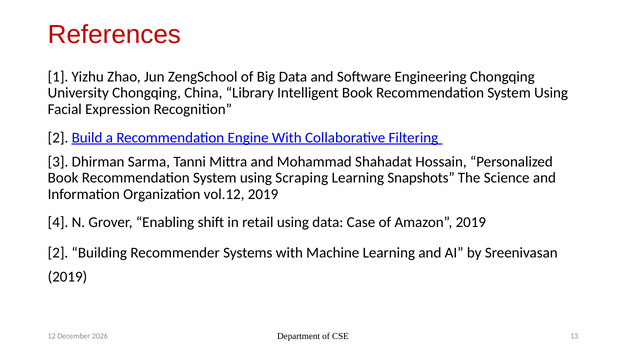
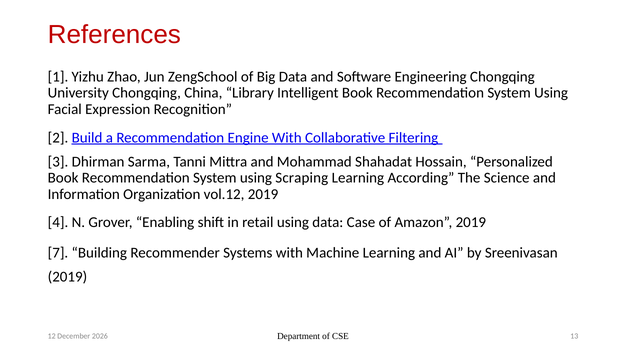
Snapshots: Snapshots -> According (421, 178)
2: 2 -> 7 (58, 253)
